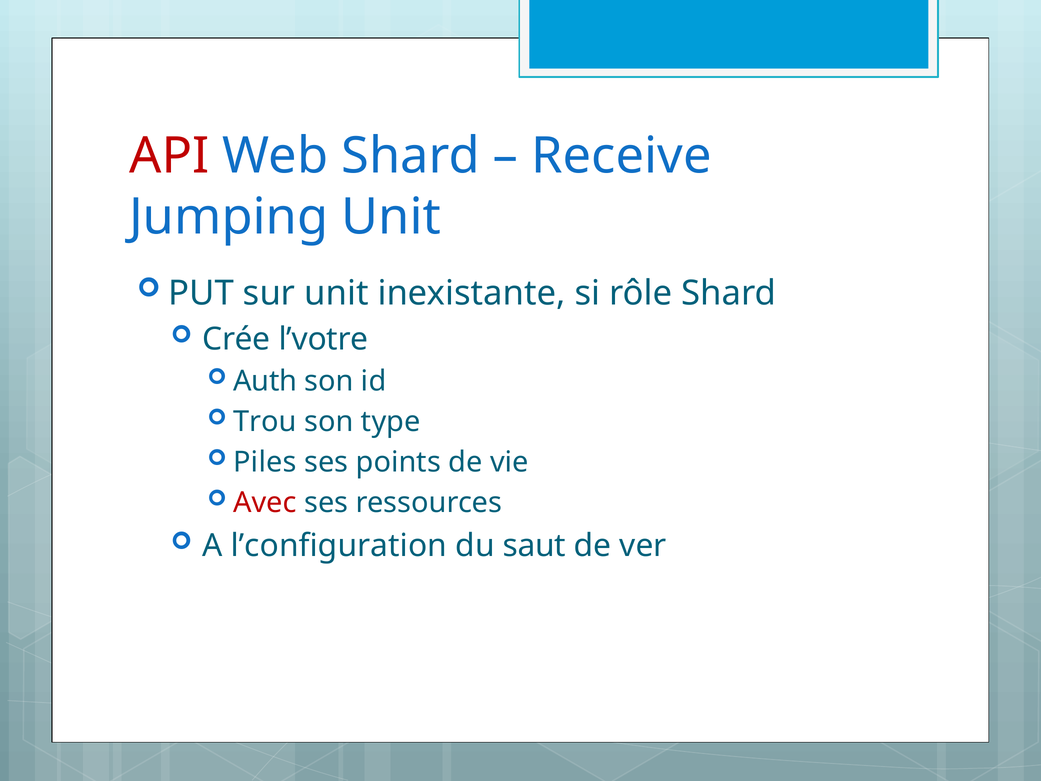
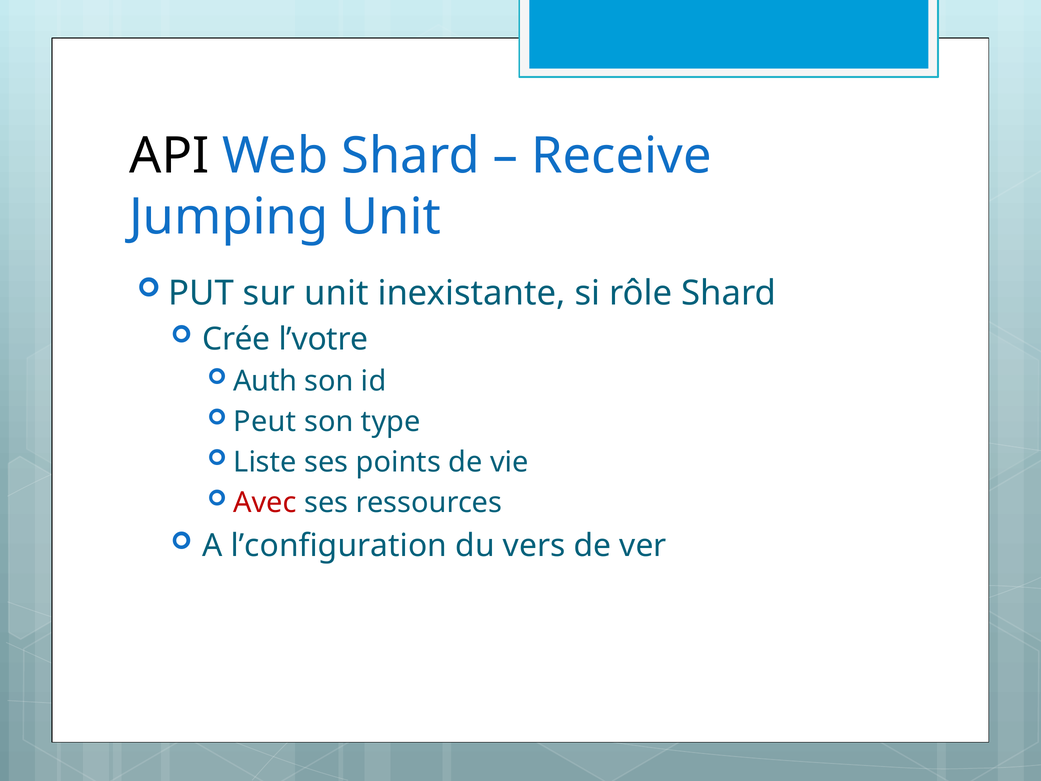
API colour: red -> black (169, 156)
Trou: Trou -> Peut (265, 422)
Piles: Piles -> Liste (265, 462)
saut: saut -> vers (534, 546)
